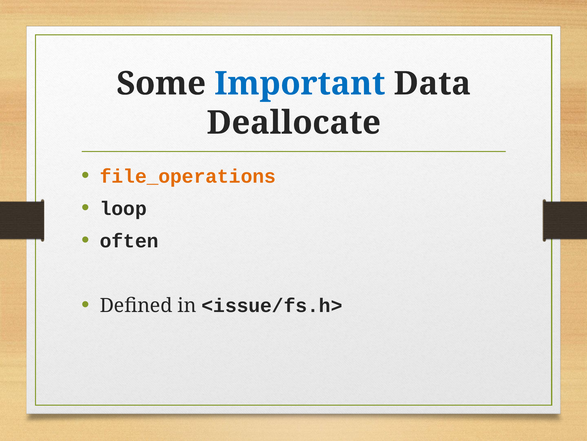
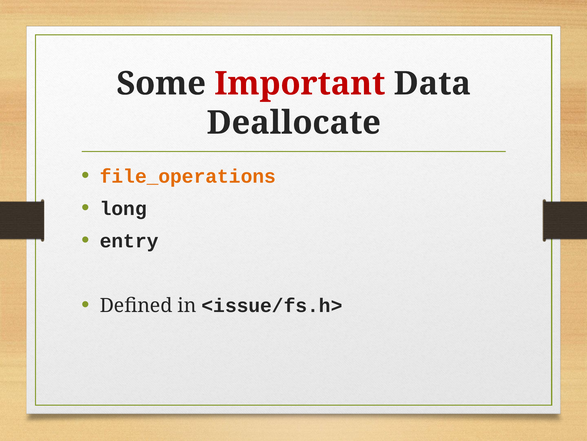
Important colour: blue -> red (300, 84)
loop: loop -> long (123, 208)
often: often -> entry (129, 240)
